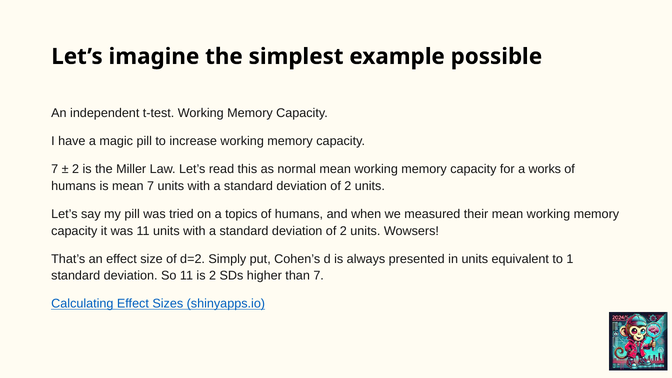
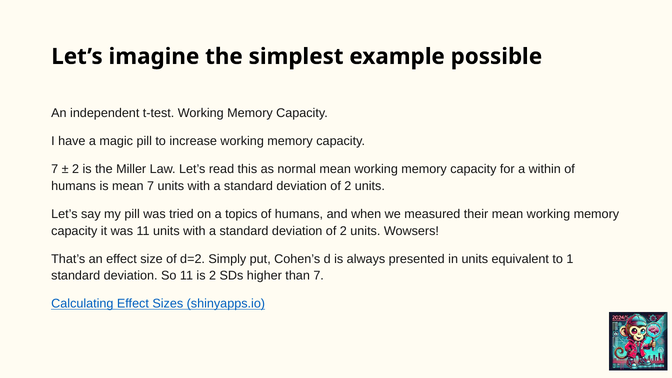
works: works -> within (545, 169)
